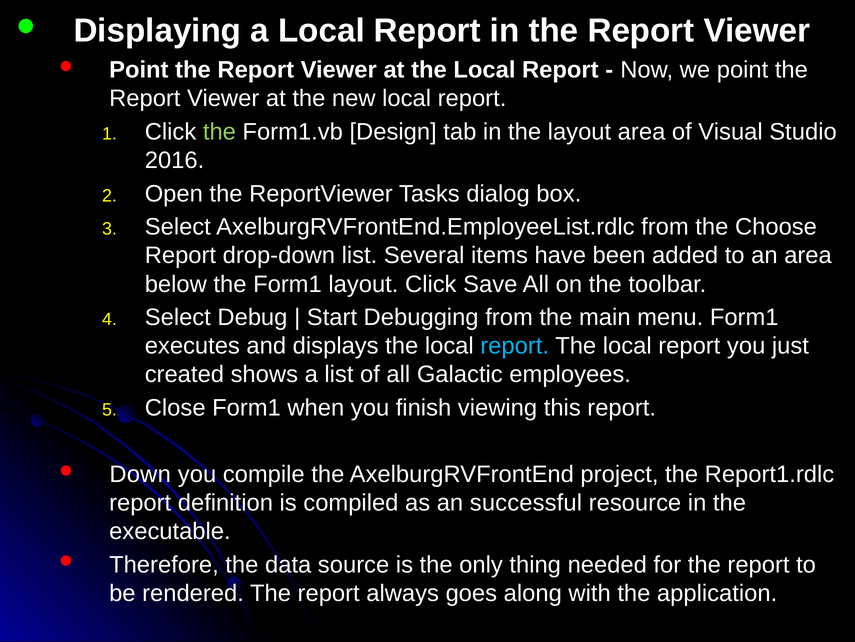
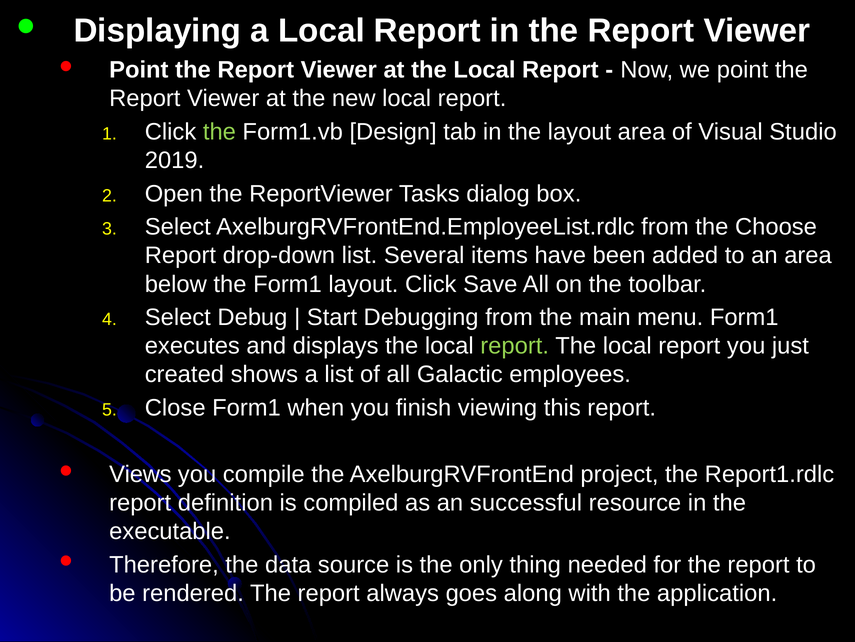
2016: 2016 -> 2019 (175, 160)
report colour: light blue -> light green (515, 346)
Down: Down -> Views (140, 474)
